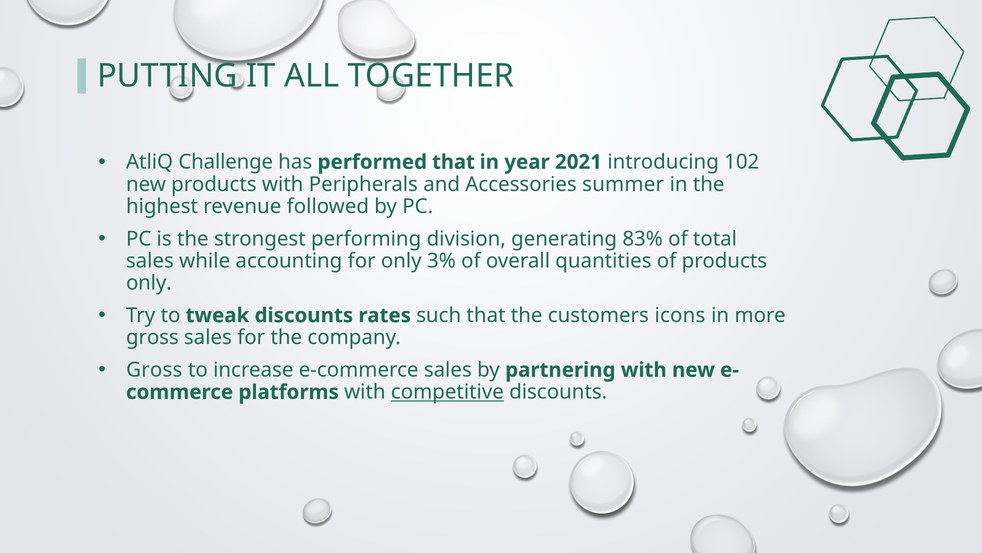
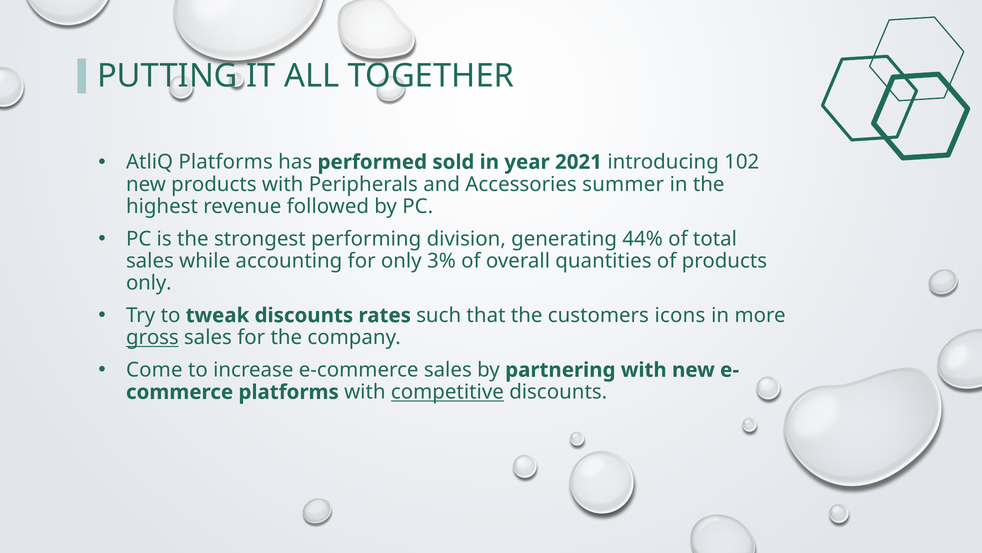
AtliQ Challenge: Challenge -> Platforms (226, 162)
performed that: that -> sold (453, 162)
83%: 83% -> 44% (643, 239)
gross underline: none -> present (152, 337)
Gross: Gross -> Come (154, 370)
